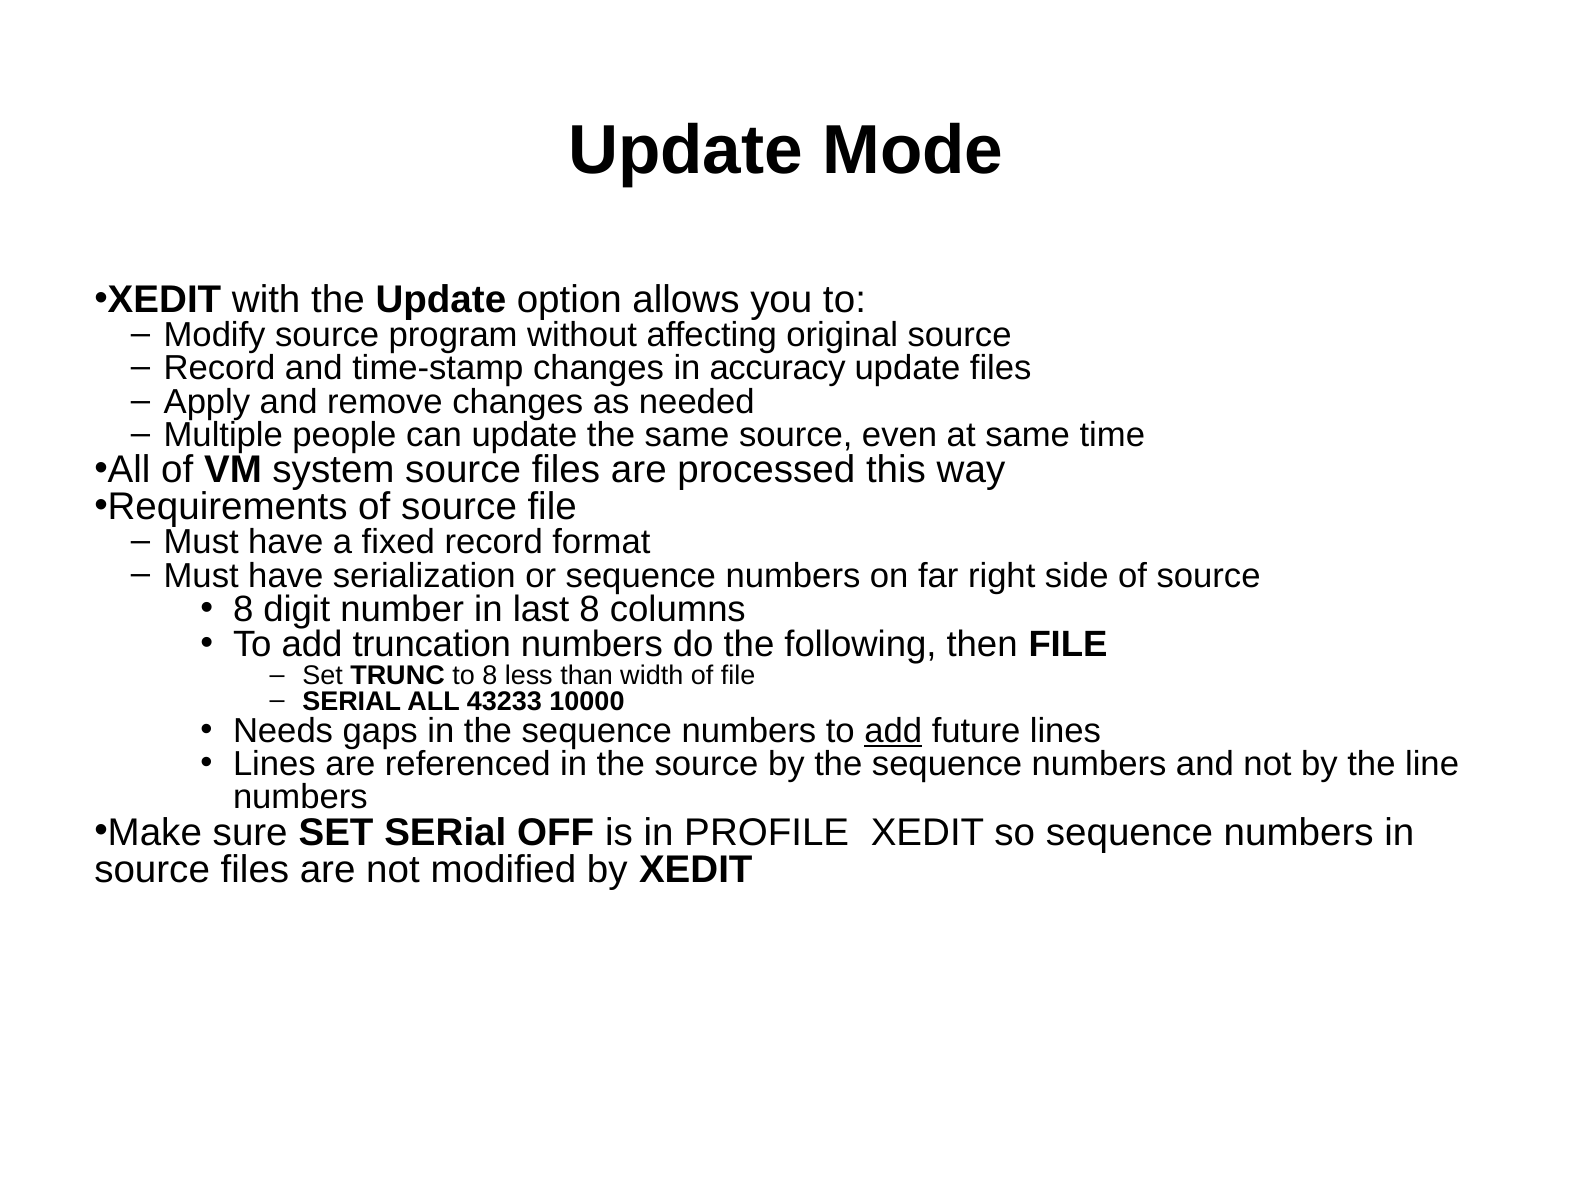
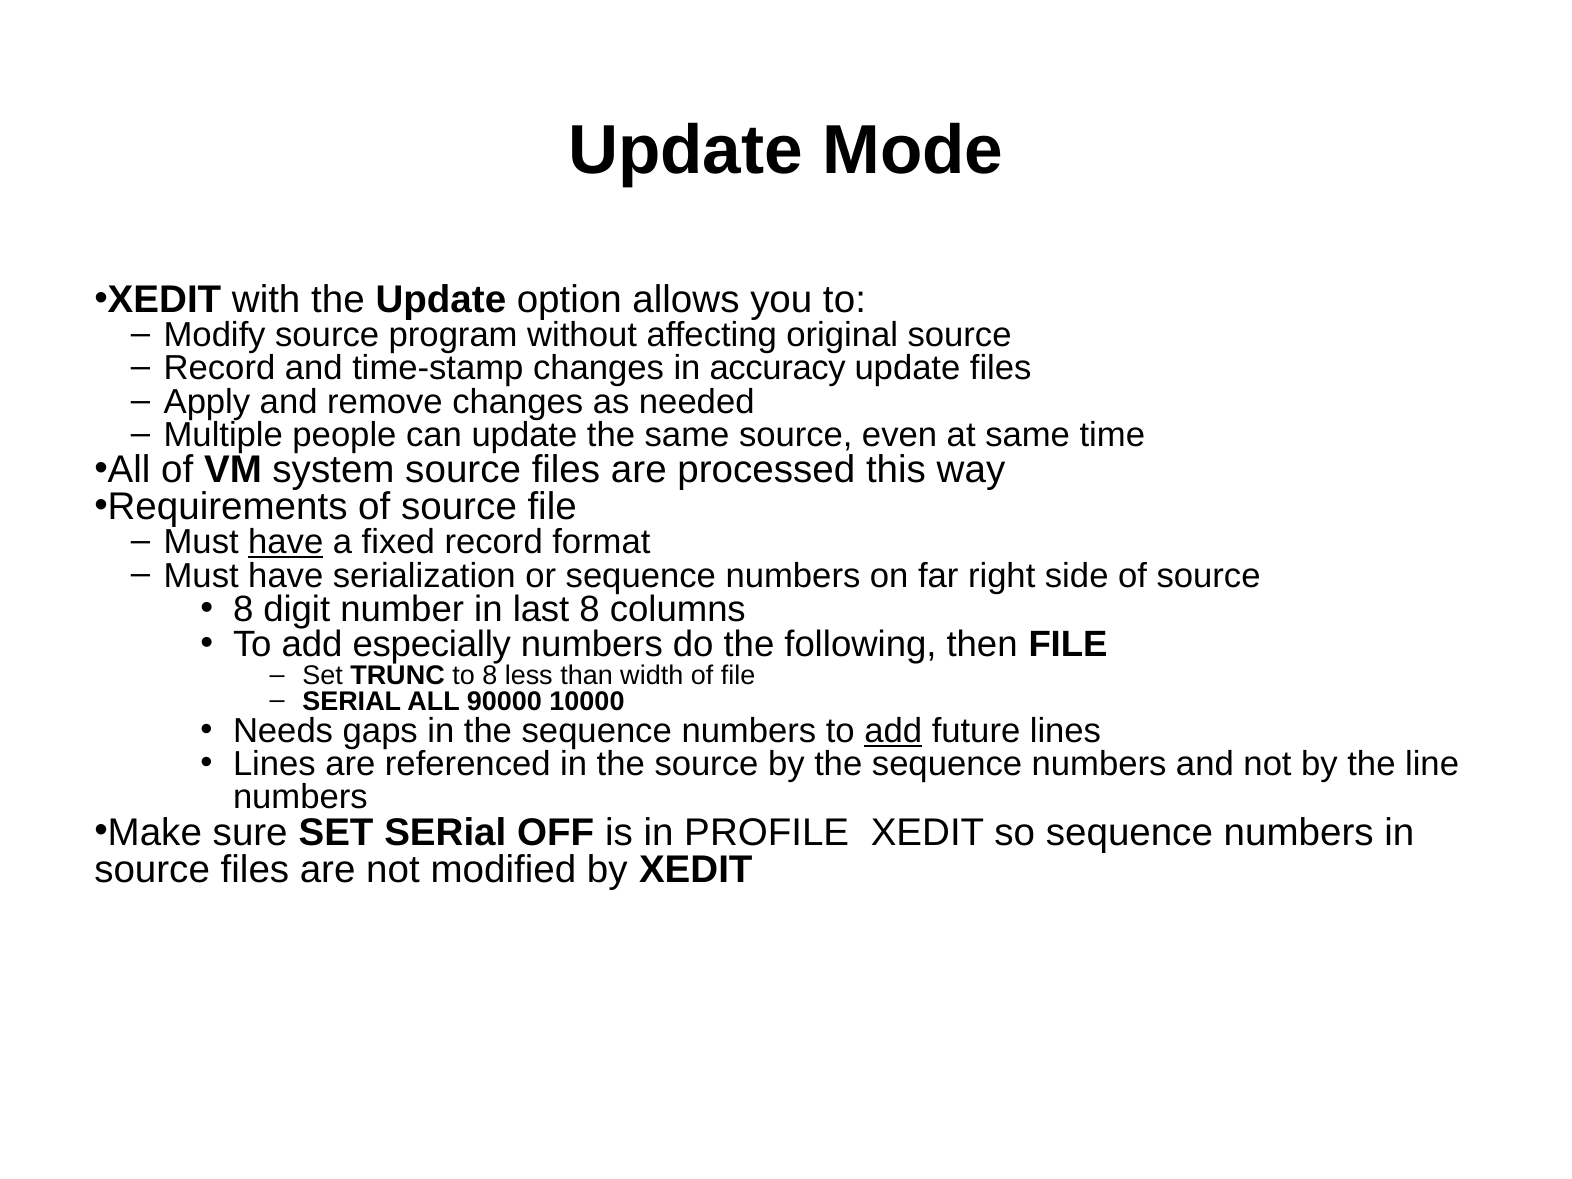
have underline: none -> present (286, 542)
truncation: truncation -> especially (432, 645)
43233: 43233 -> 90000 (504, 702)
